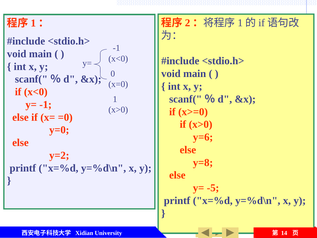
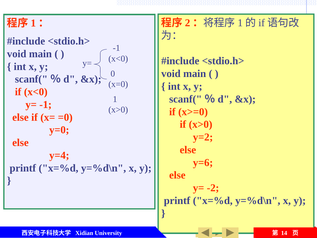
y=6: y=6 -> y=2 (203, 137)
y=2: y=2 -> y=4 (59, 155)
y=8: y=8 -> y=6 (203, 162)
-5: -5 -> -2 (213, 188)
